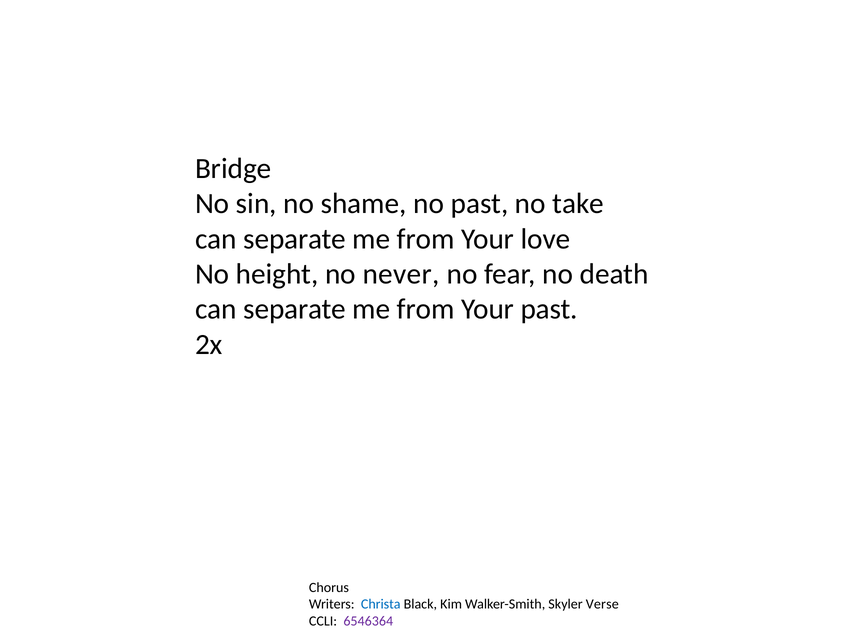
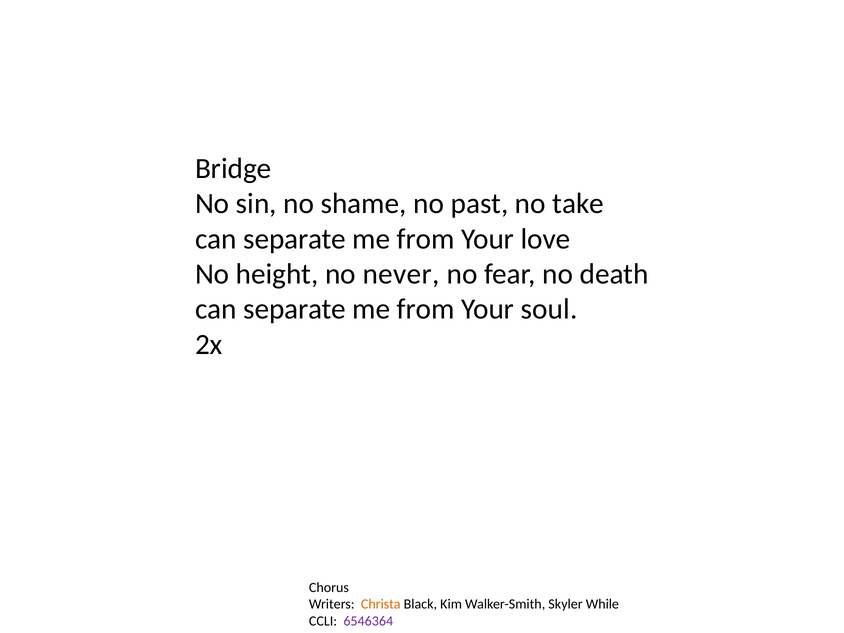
Your past: past -> soul (549, 309)
Christa colour: blue -> orange (381, 604)
Verse: Verse -> While (602, 604)
